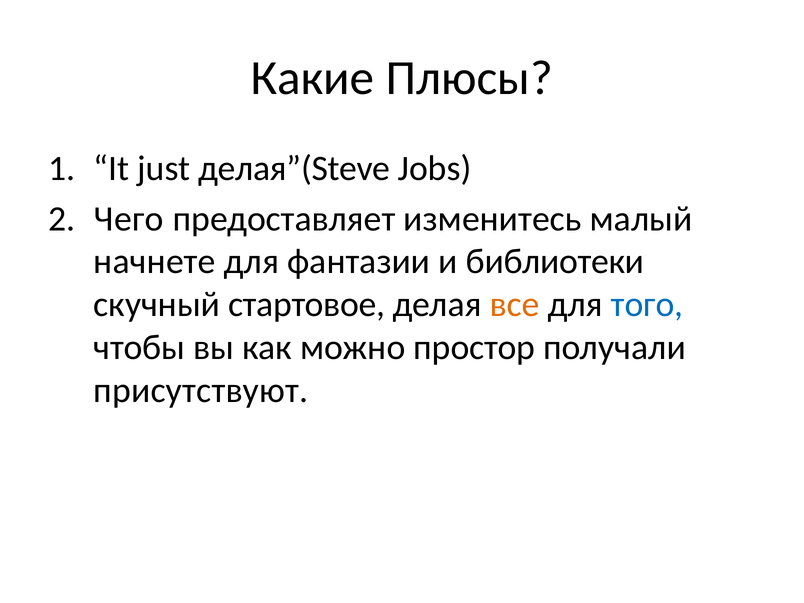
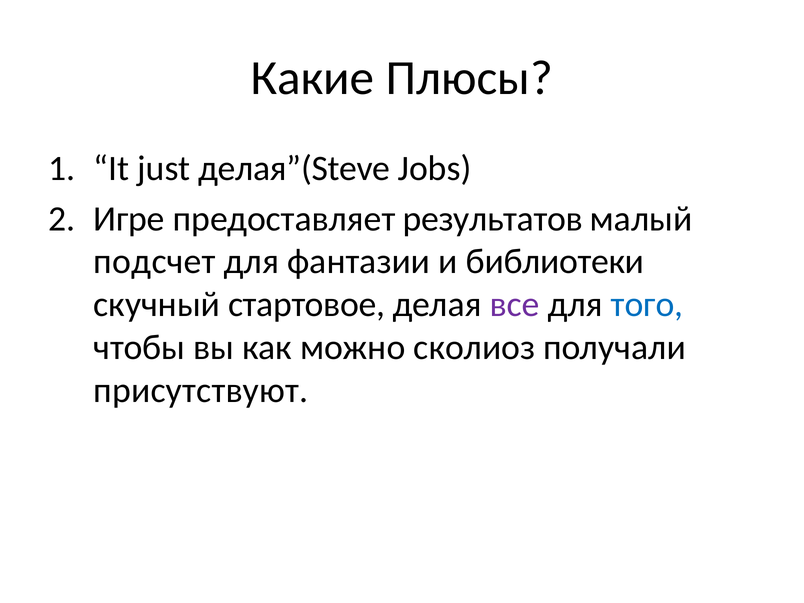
Чего: Чего -> Игре (129, 219)
изменитесь: изменитесь -> результатов (493, 219)
начнете: начнете -> подсчет (155, 262)
все colour: orange -> purple (515, 304)
простор: простор -> сколиоз (474, 347)
